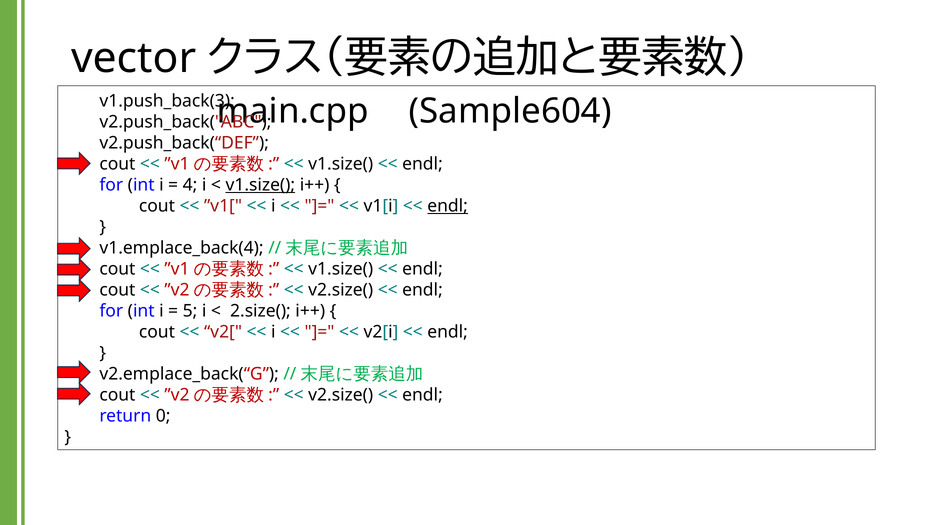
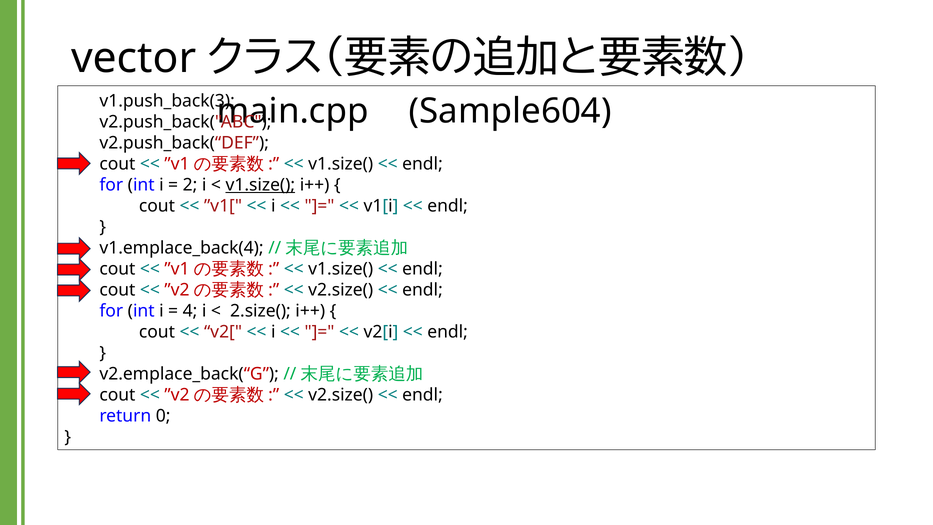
4: 4 -> 2 (190, 185)
endl underline: present -> none (448, 206)
5: 5 -> 4 (190, 311)
